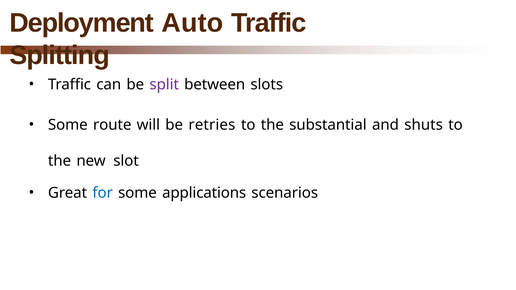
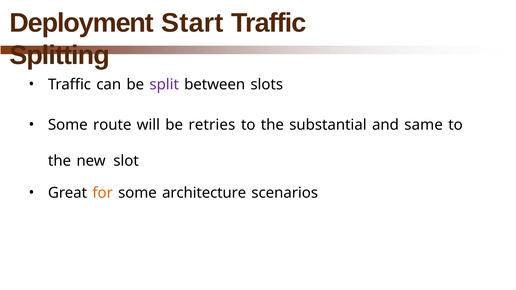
Auto: Auto -> Start (192, 23)
shuts: shuts -> same (424, 125)
for colour: blue -> orange (103, 193)
applications: applications -> architecture (204, 193)
